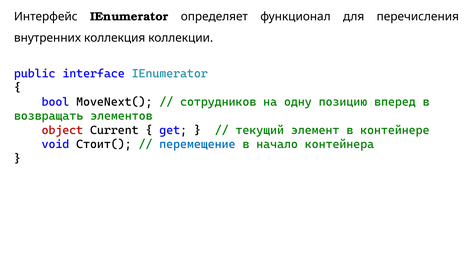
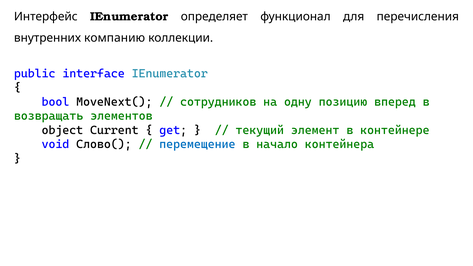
коллекция: коллекция -> компанию (115, 38)
object colour: red -> black (62, 130)
Стоит(: Стоит( -> Слово( (104, 144)
